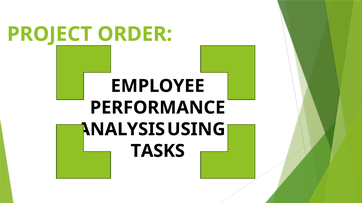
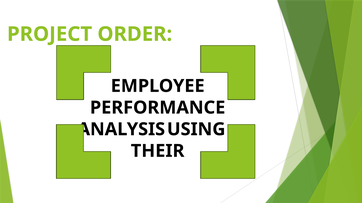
TASKS: TASKS -> THEIR (158, 151)
